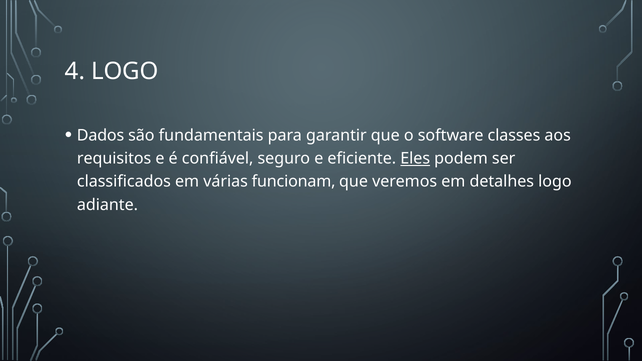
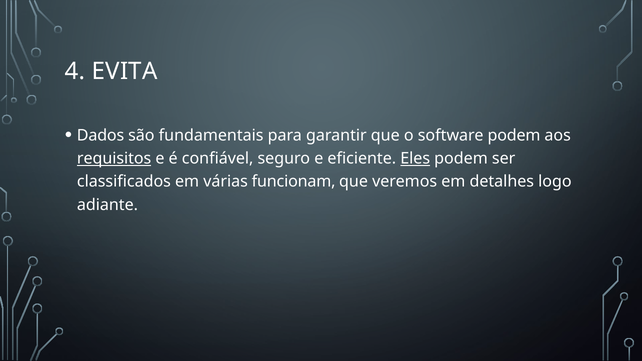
4 LOGO: LOGO -> EVITA (125, 71)
software classes: classes -> podem (514, 135)
requisitos underline: none -> present (114, 159)
